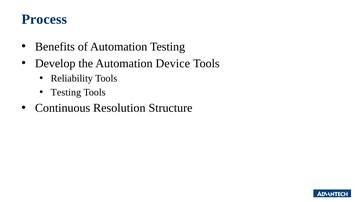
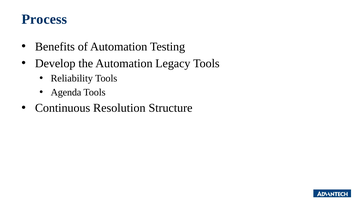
Device: Device -> Legacy (173, 63)
Testing: Testing -> Agenda (66, 92)
